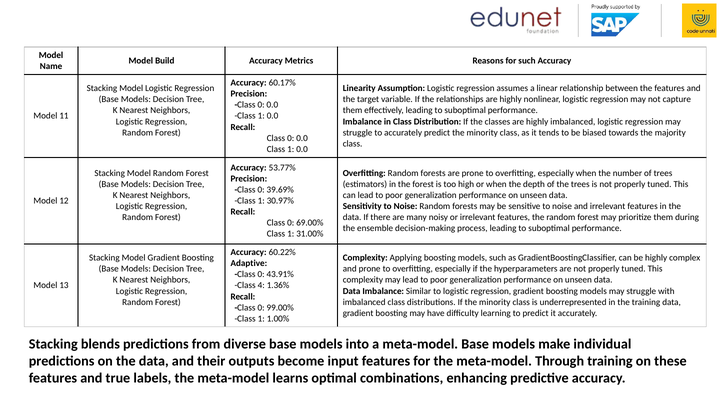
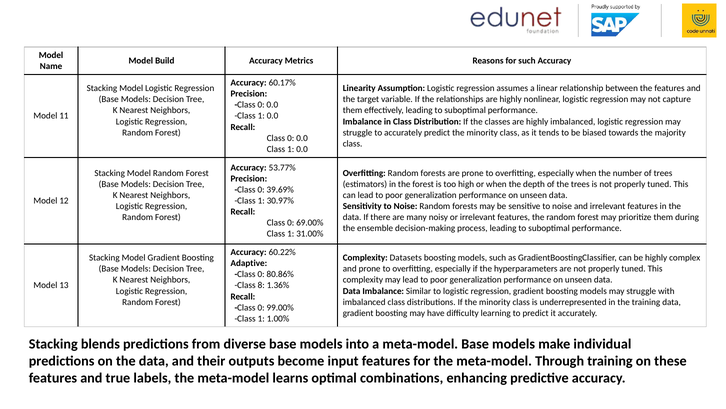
Applying: Applying -> Datasets (406, 257)
43.91%: 43.91% -> 80.86% (280, 274)
4: 4 -> 8 (261, 285)
